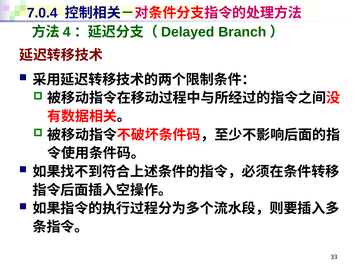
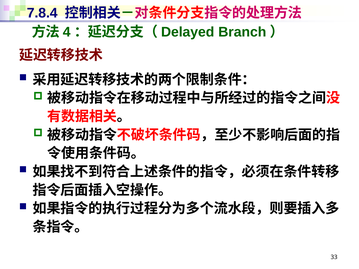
7.0.4: 7.0.4 -> 7.8.4 (42, 13)
